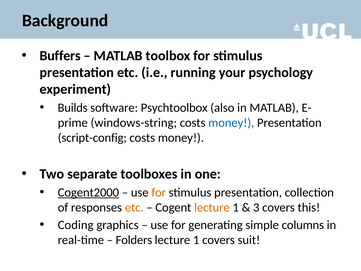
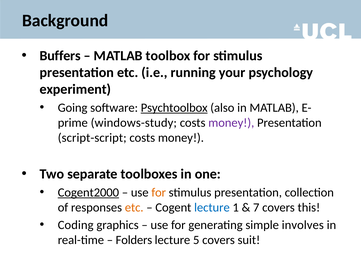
Builds: Builds -> Going (73, 108)
Psychtoolbox underline: none -> present (174, 108)
windows-string: windows-string -> windows-study (134, 123)
money colour: blue -> purple (231, 123)
script-config: script-config -> script-script (92, 138)
lecture colour: orange -> blue (212, 207)
3: 3 -> 7 (256, 207)
columns: columns -> involves (303, 225)
1: 1 -> 5 (196, 240)
